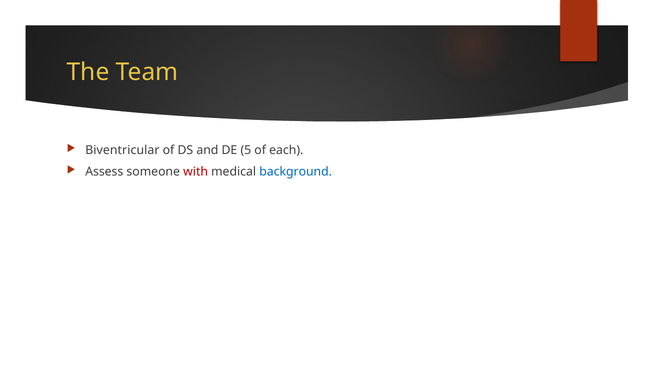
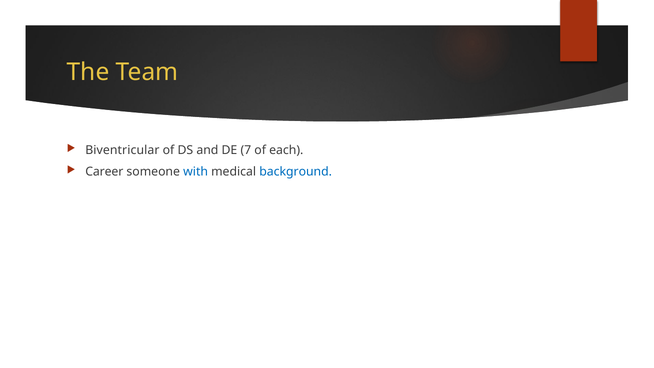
5: 5 -> 7 (246, 150)
Assess: Assess -> Career (104, 172)
with colour: red -> blue (196, 172)
